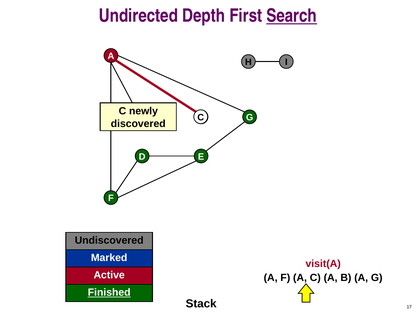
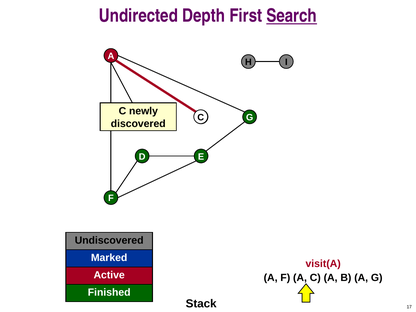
Finished underline: present -> none (109, 292)
